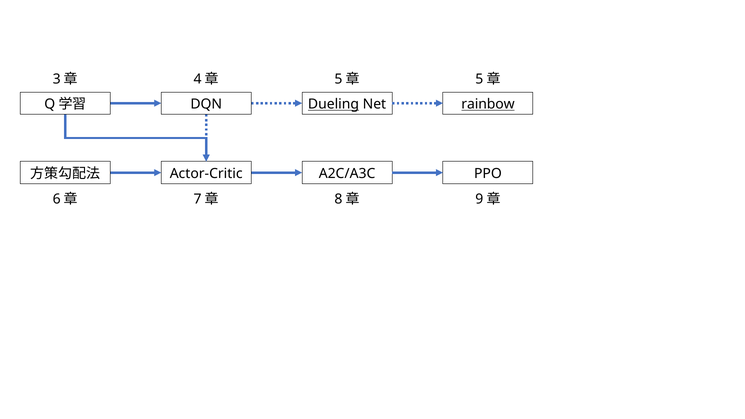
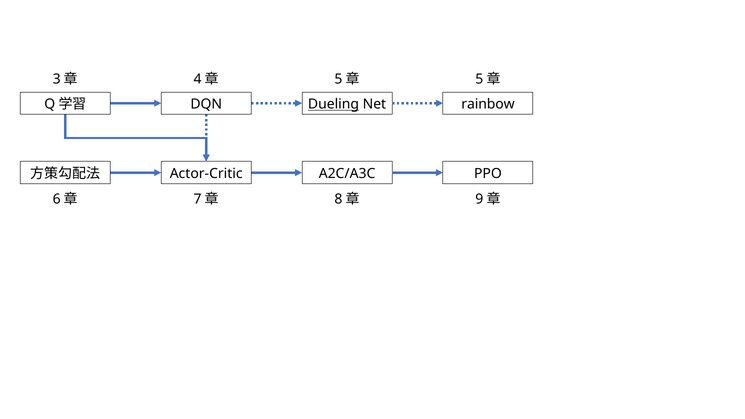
rainbow underline: present -> none (488, 104)
